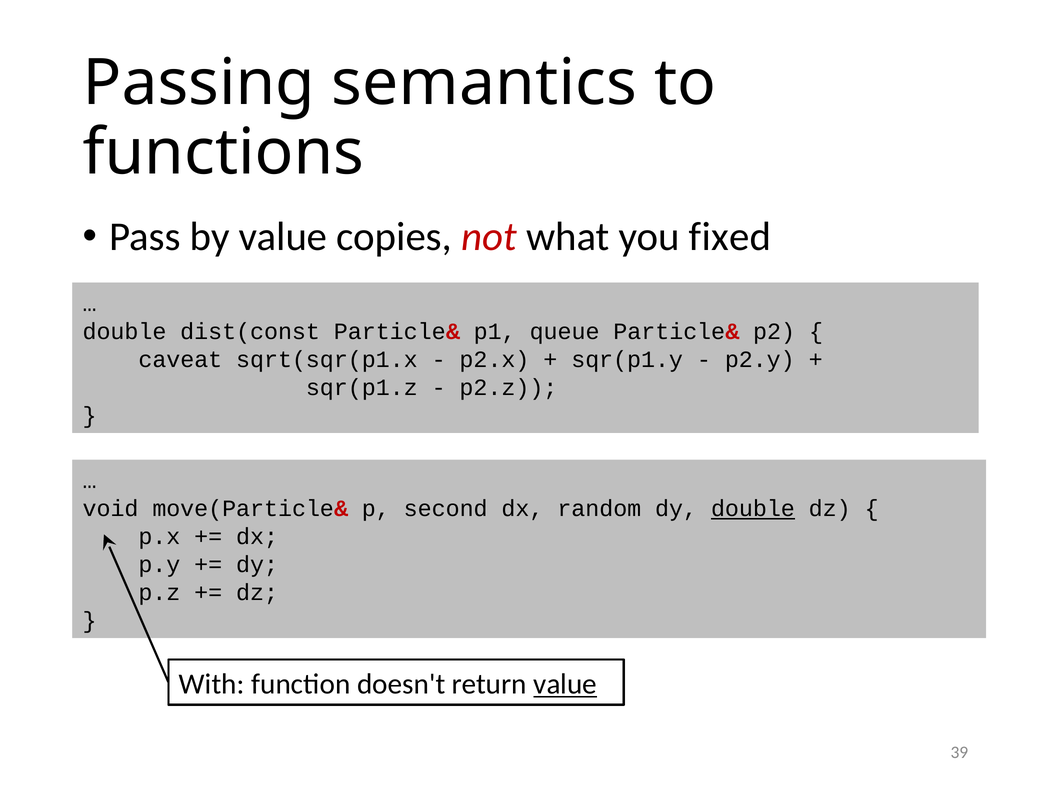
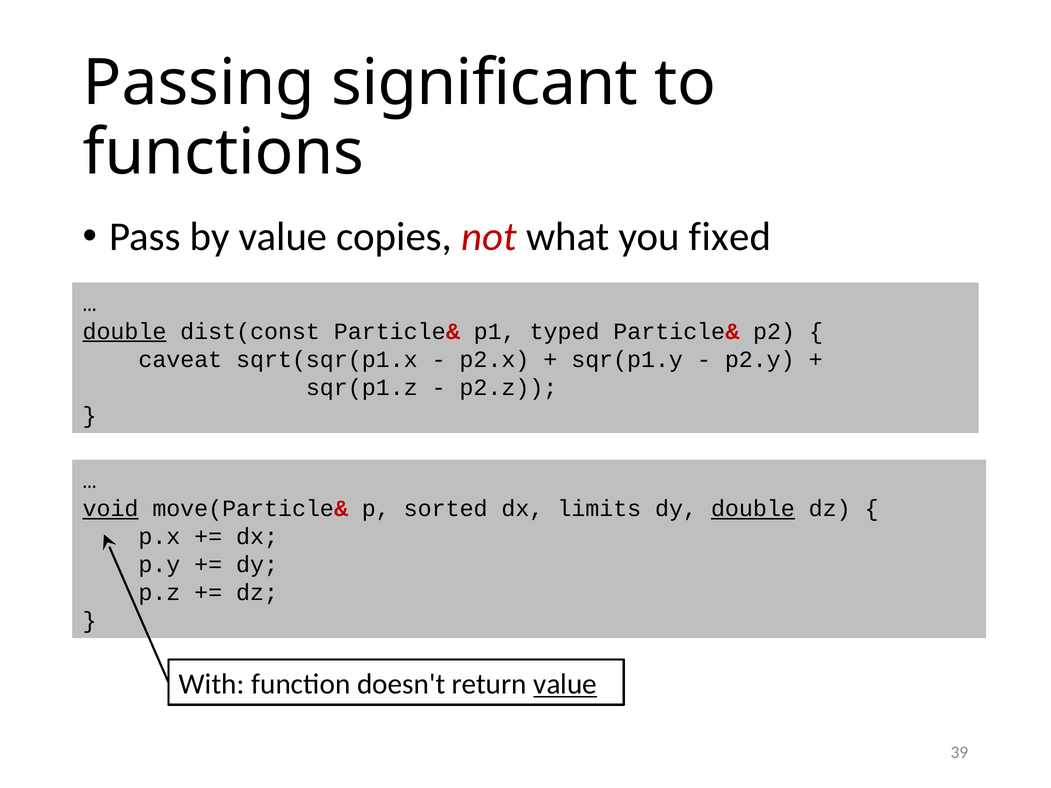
semantics: semantics -> significant (485, 83)
double underline: none -> present (124, 332)
queue: queue -> typed (565, 332)
void underline: none -> present (111, 509)
second: second -> sorted (446, 509)
random: random -> limits (599, 509)
